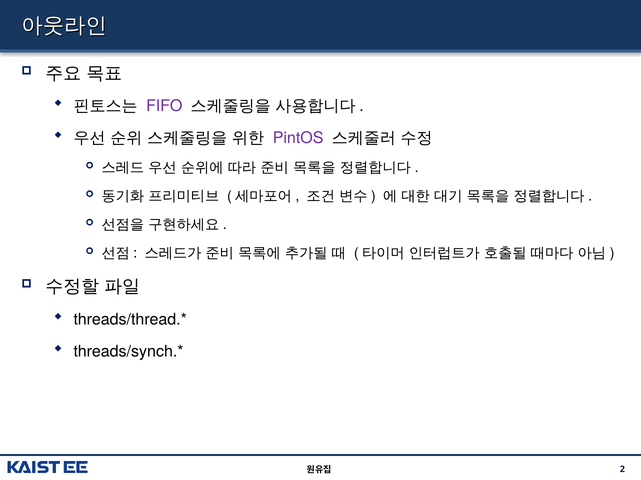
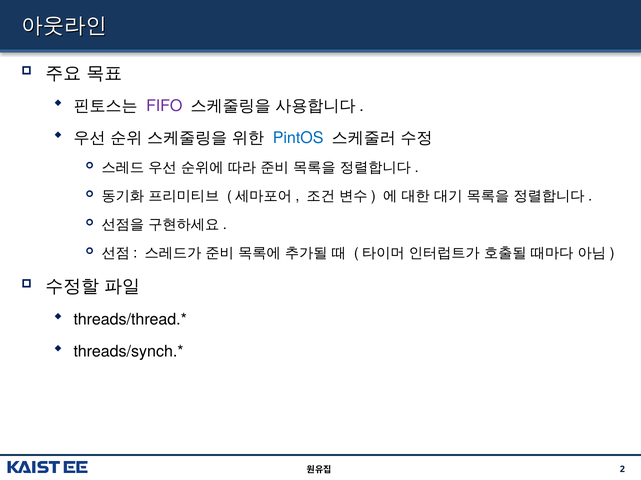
PintOS colour: purple -> blue (298, 138)
